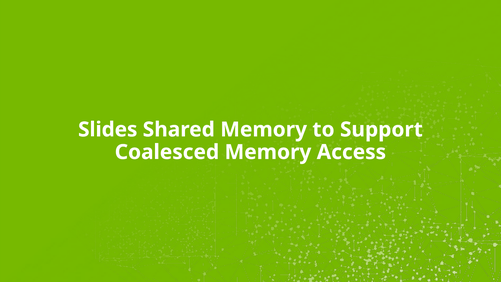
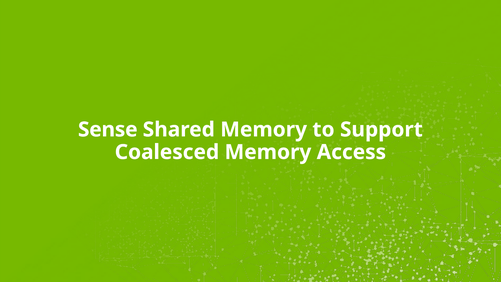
Slides: Slides -> Sense (108, 129)
